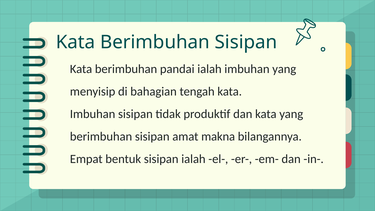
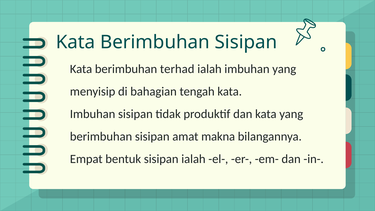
pandai: pandai -> terhad (177, 69)
